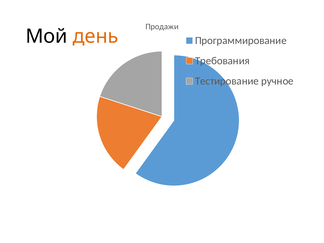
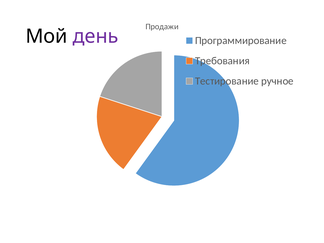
день colour: orange -> purple (96, 36)
